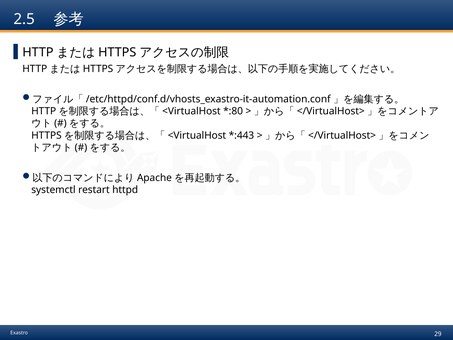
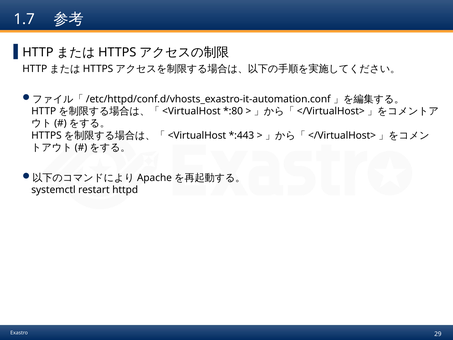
2.5: 2.5 -> 1.7 (24, 19)
